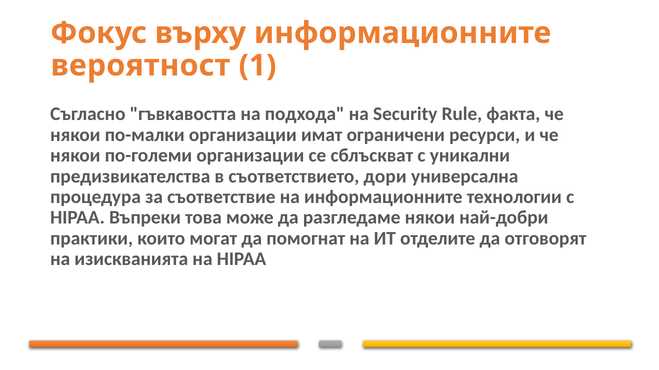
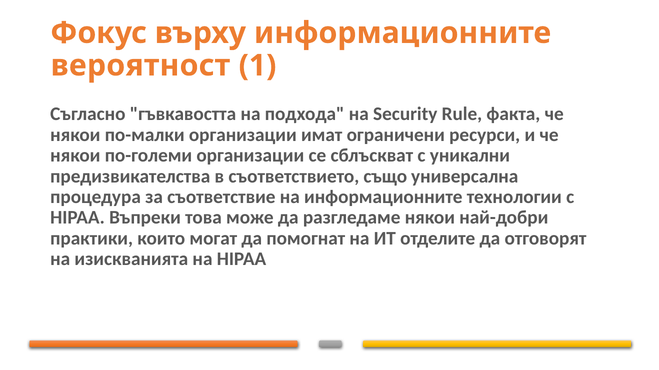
дори: дори -> също (385, 177)
